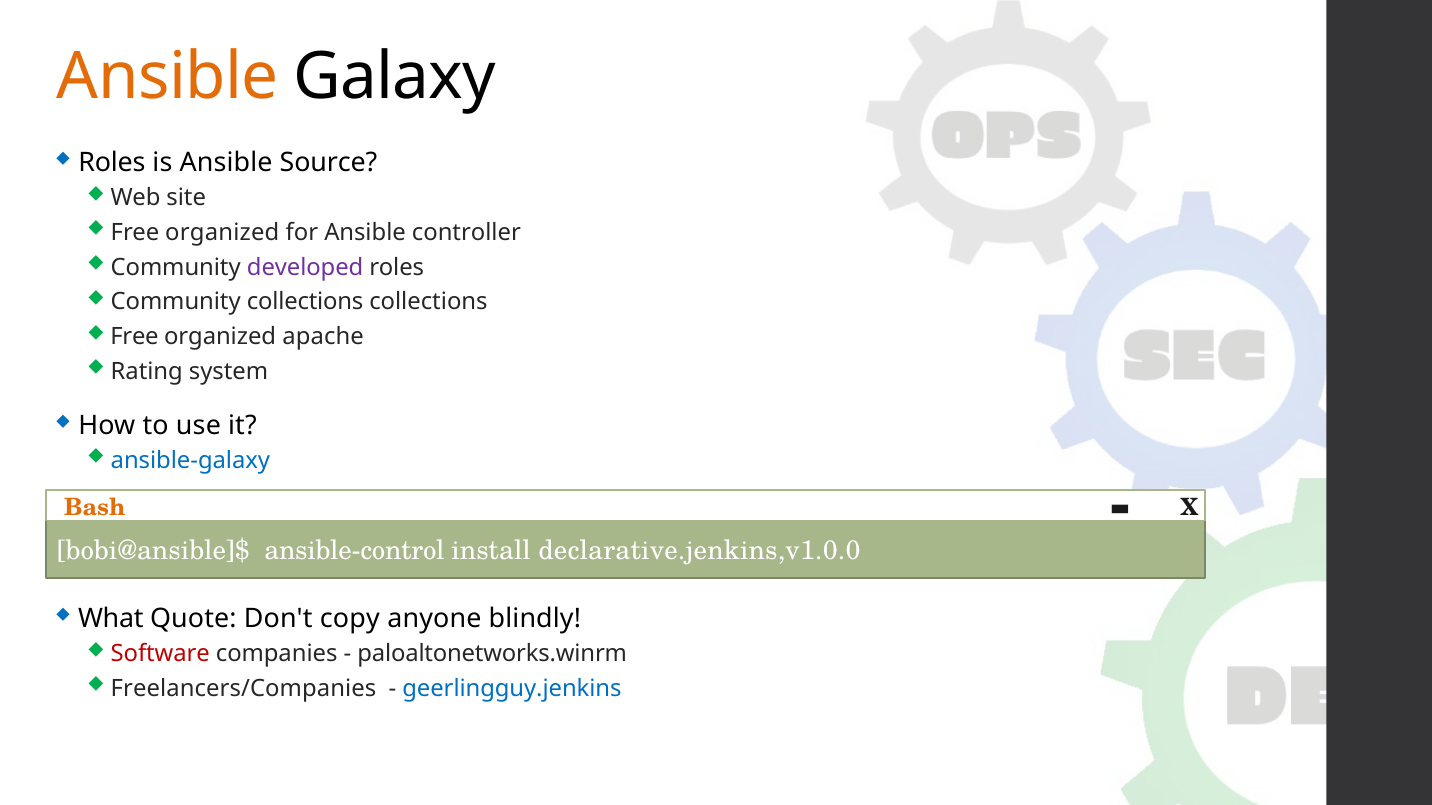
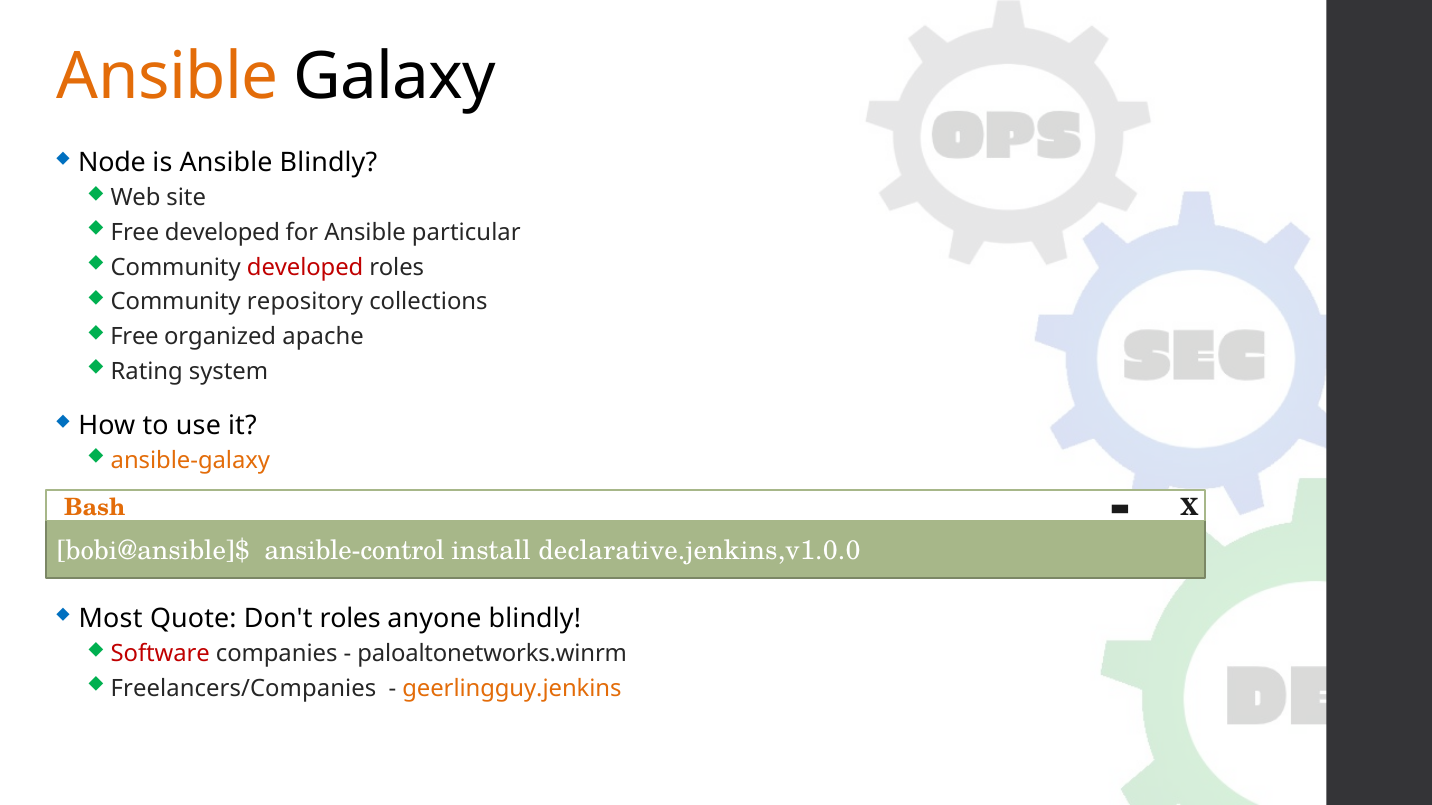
Roles: Roles -> Node (112, 163)
Ansible Source: Source -> Blindly (328, 163)
organized: organized -> developed (222, 233)
controller: controller -> particular (466, 233)
developed colour: purple -> red (305, 268)
Community collections: collections -> repository (305, 302)
ansible-galaxy colour: blue -> orange (190, 461)
What: What -> Most (111, 619)
Don't copy: copy -> roles (350, 619)
geerlingguy.jenkins colour: blue -> orange (512, 689)
